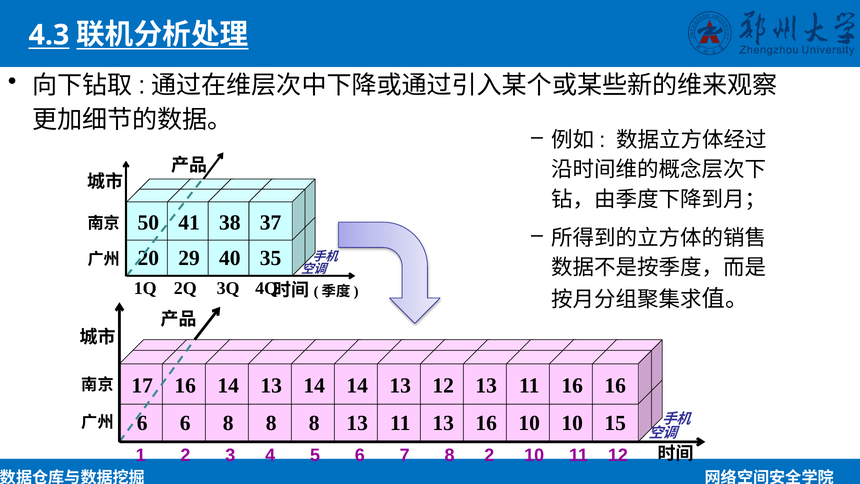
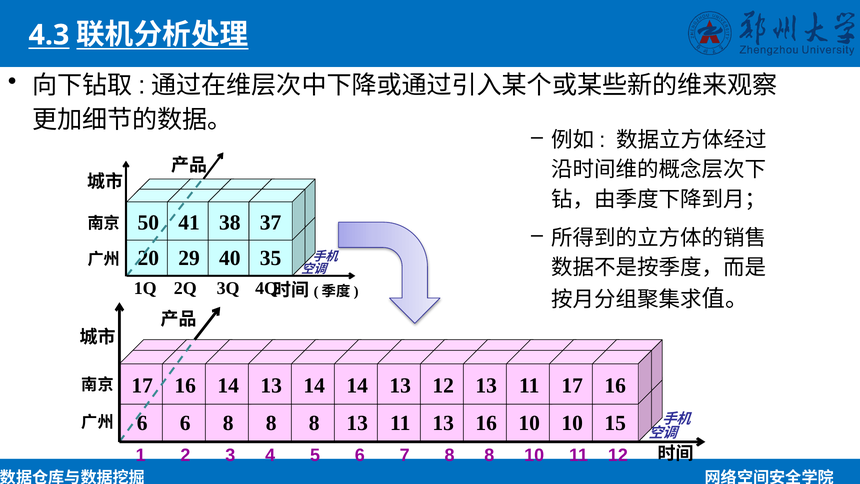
11 16: 16 -> 17 (572, 385)
7 8 2: 2 -> 8 (489, 455)
